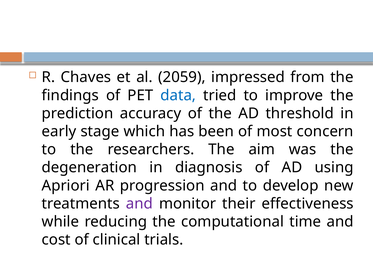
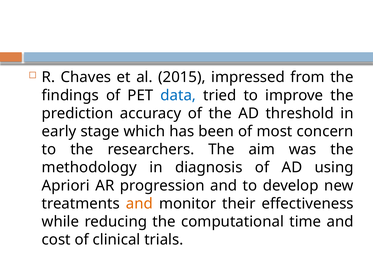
2059: 2059 -> 2015 (182, 77)
degeneration: degeneration -> methodology (89, 167)
and colour: purple -> orange (139, 203)
